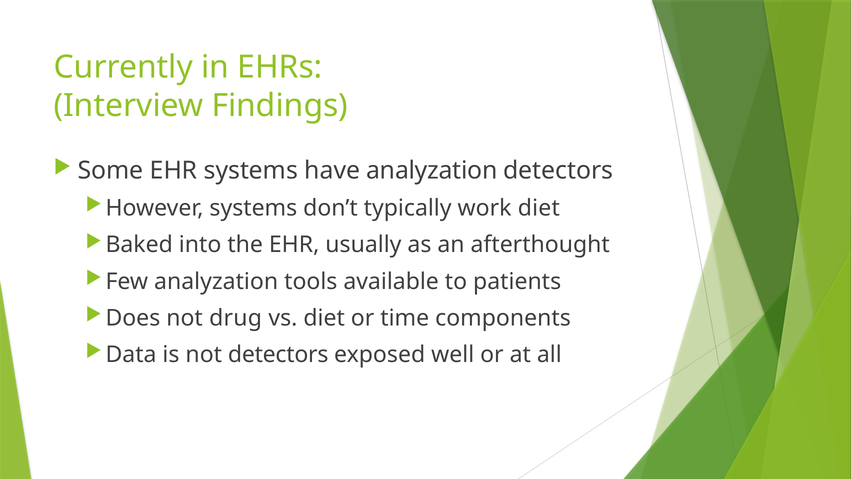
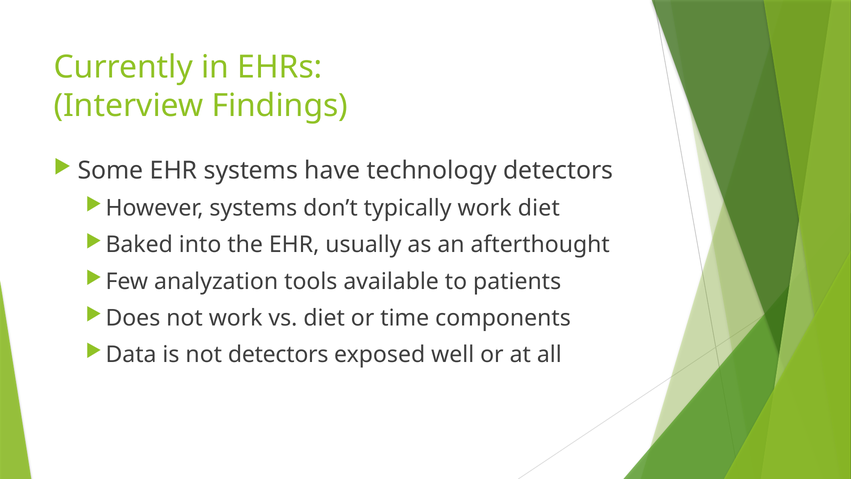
have analyzation: analyzation -> technology (432, 171)
not drug: drug -> work (236, 318)
